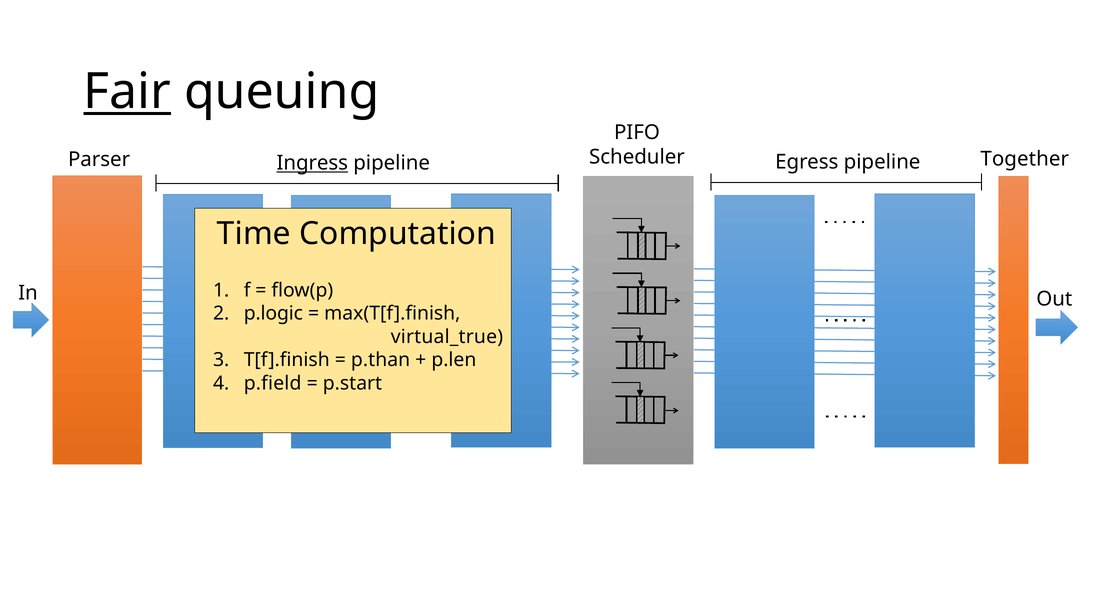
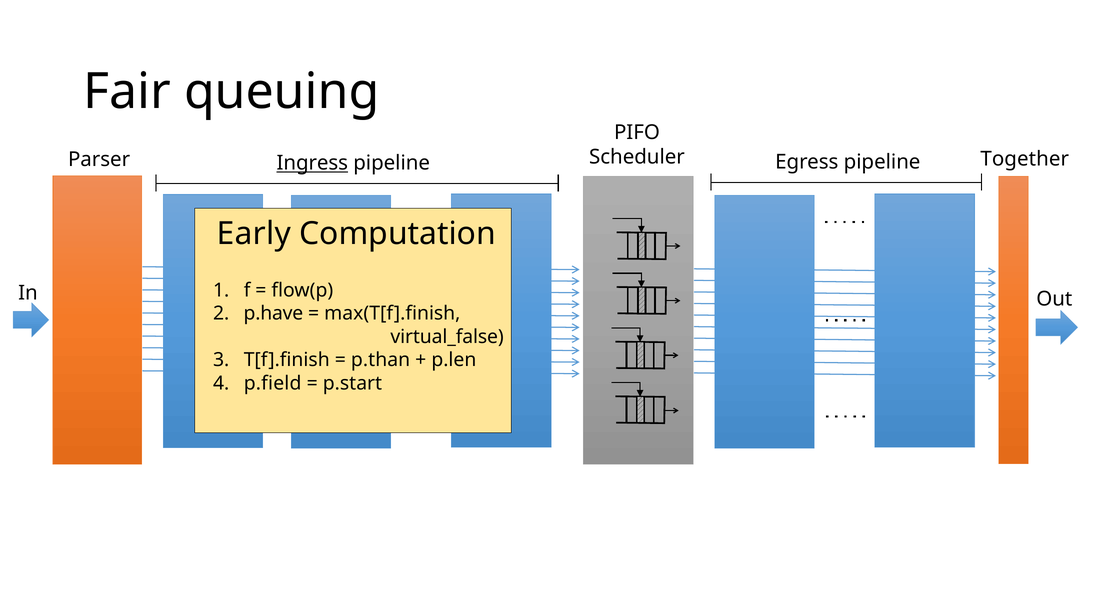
Fair underline: present -> none (127, 92)
Time: Time -> Early (254, 234)
p.logic: p.logic -> p.have (273, 313)
virtual_true: virtual_true -> virtual_false (447, 337)
